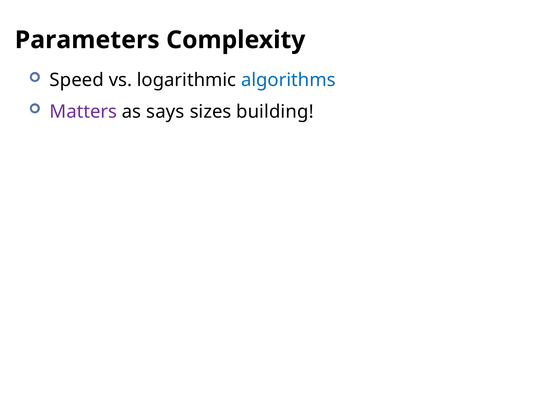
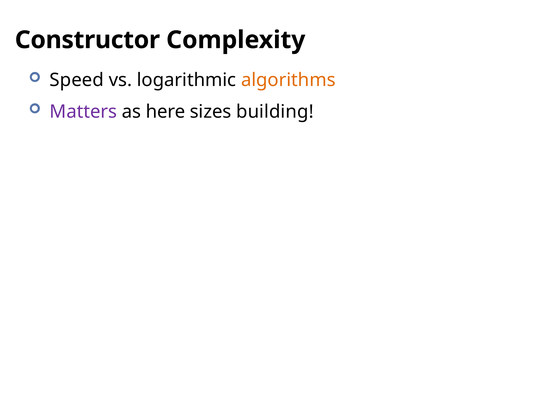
Parameters: Parameters -> Constructor (87, 40)
algorithms colour: blue -> orange (288, 80)
says: says -> here (166, 112)
